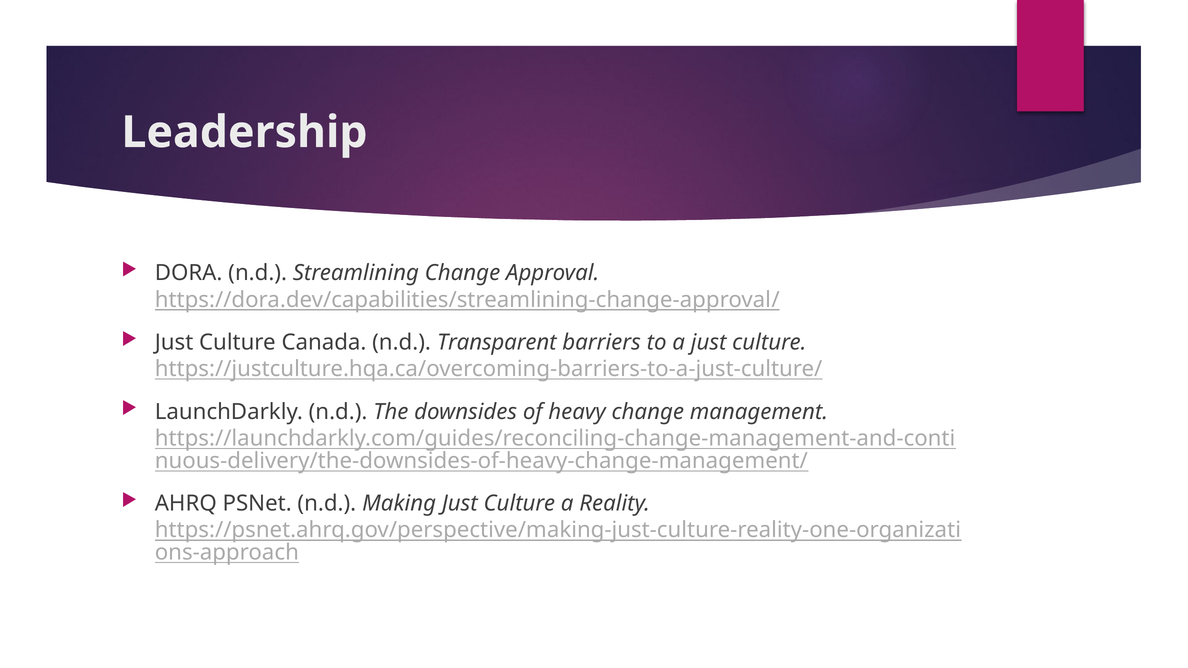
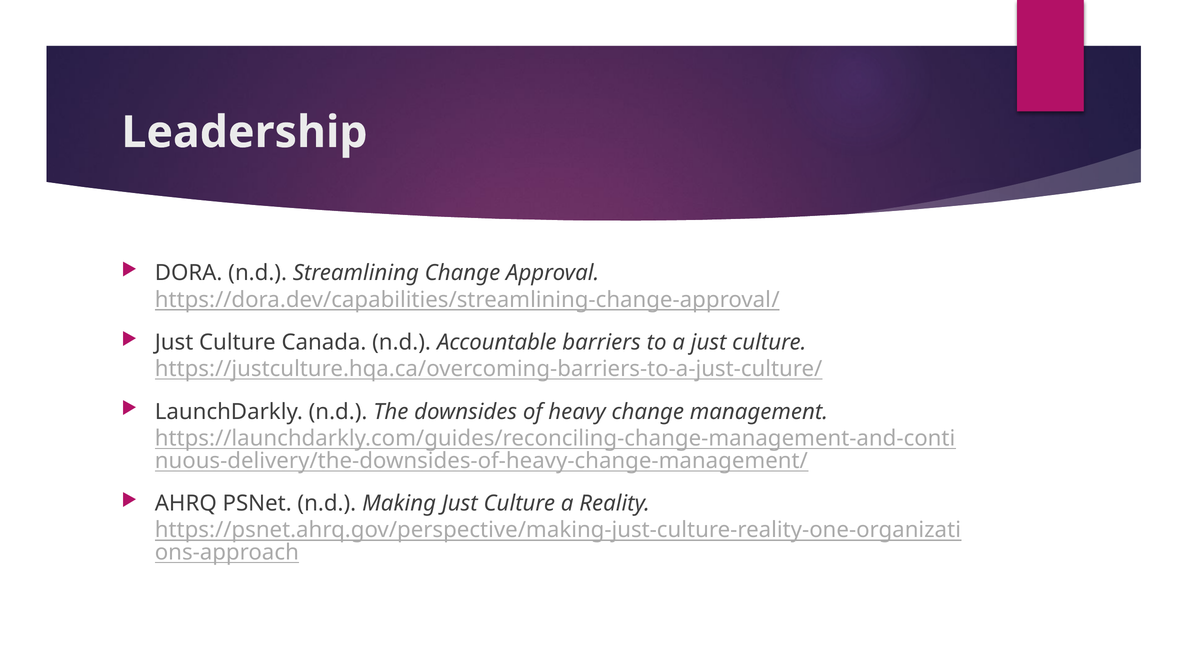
Transparent: Transparent -> Accountable (497, 342)
